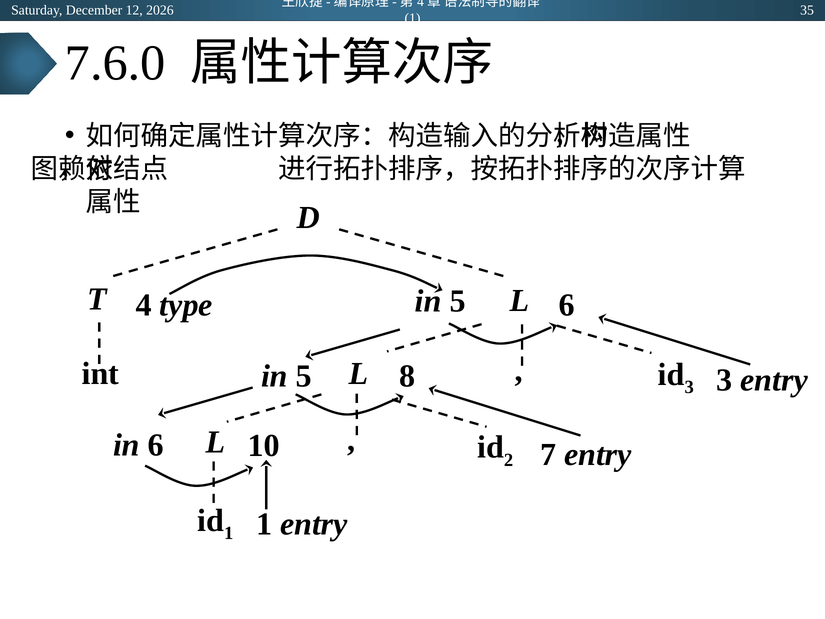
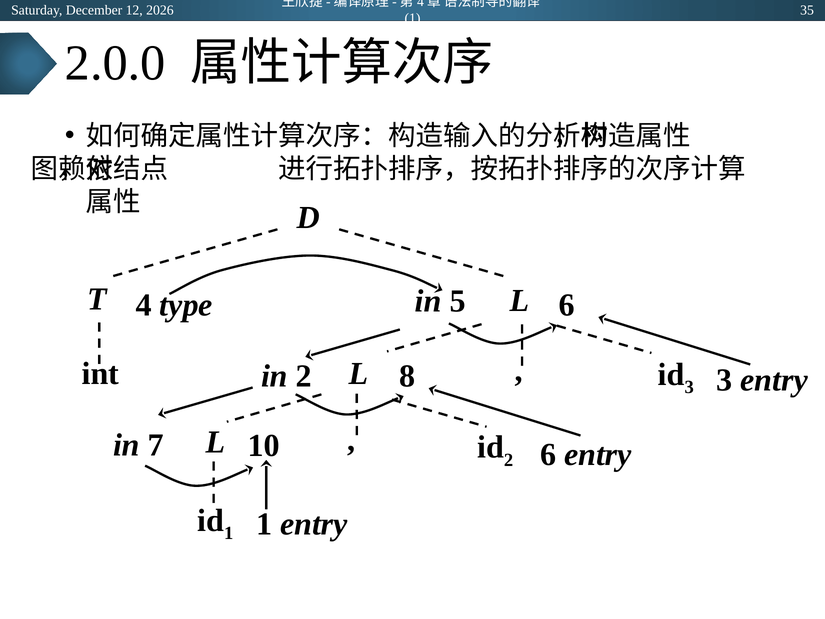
7.6.0: 7.6.0 -> 2.0.0 (115, 63)
5: 5 -> 2 (304, 376)
in 6: 6 -> 7 (156, 445)
10 7: 7 -> 6 (548, 454)
